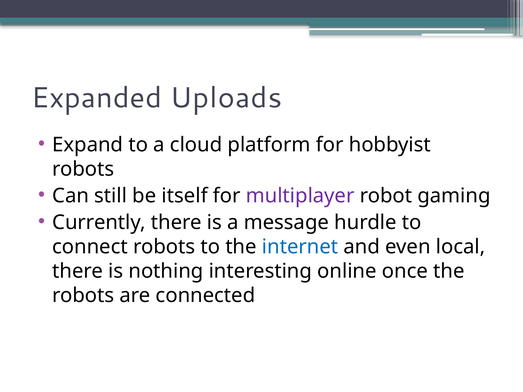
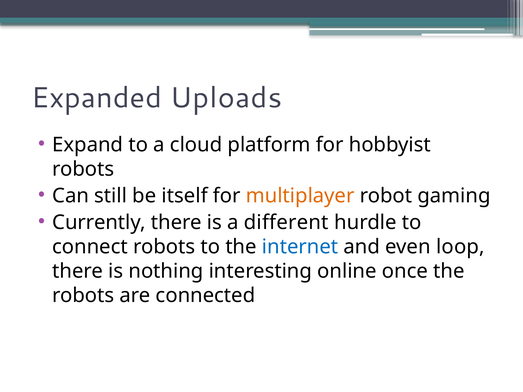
multiplayer colour: purple -> orange (300, 196)
message: message -> different (286, 222)
local: local -> loop (460, 247)
